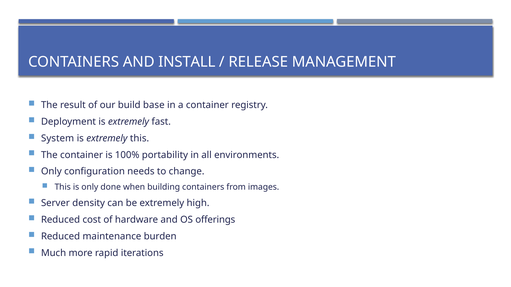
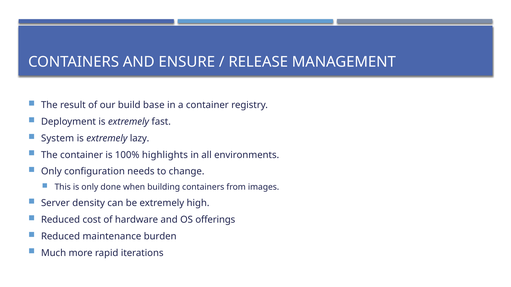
INSTALL: INSTALL -> ENSURE (187, 62)
extremely this: this -> lazy (140, 138)
portability: portability -> highlights (165, 155)
